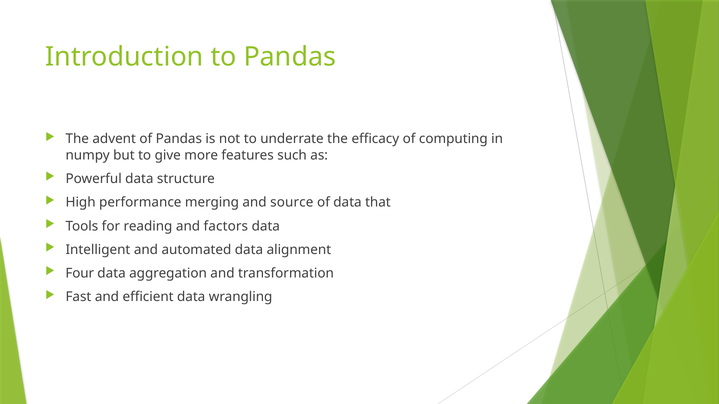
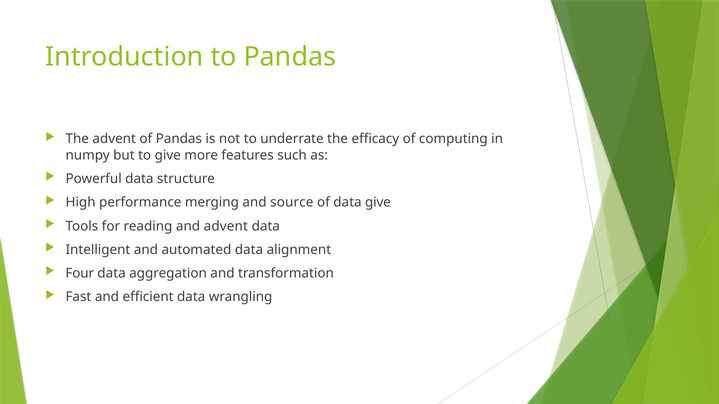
data that: that -> give (378, 203)
and factors: factors -> advent (226, 226)
